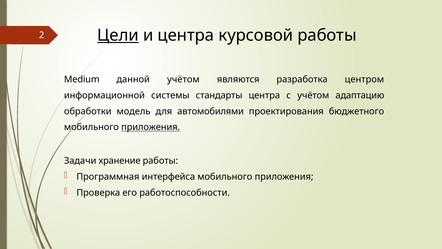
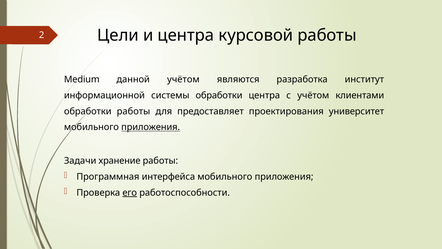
Цели underline: present -> none (118, 35)
центром: центром -> институт (364, 79)
системы стандарты: стандарты -> обработки (219, 95)
адаптацию: адаптацию -> клиентами (360, 95)
обработки модель: модель -> работы (134, 111)
автомобилями: автомобилями -> предоставляет (211, 111)
бюджетного: бюджетного -> университет (356, 111)
его underline: none -> present (130, 192)
